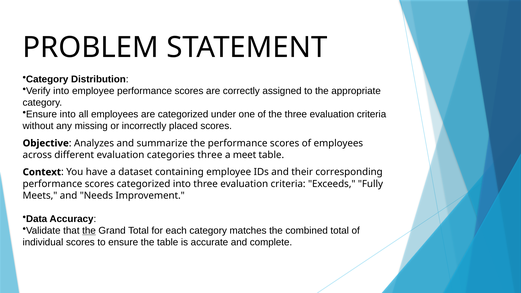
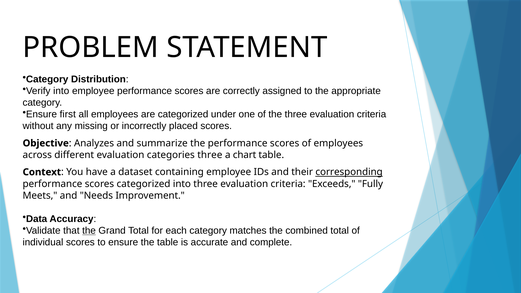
Ensure into: into -> first (68, 114)
meet: meet -> chart (245, 155)
corresponding underline: none -> present (349, 172)
